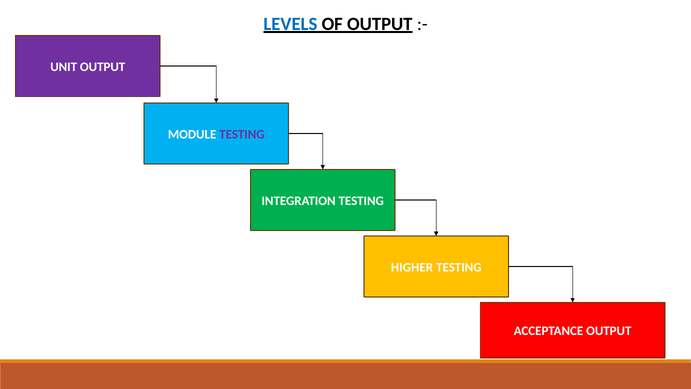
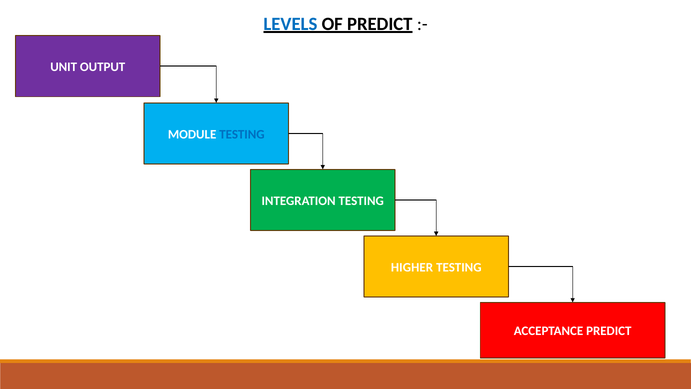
OF OUTPUT: OUTPUT -> PREDICT (380, 24)
TESTING colour: purple -> blue (242, 134)
ACCEPTANCE OUTPUT: OUTPUT -> PREDICT (609, 331)
